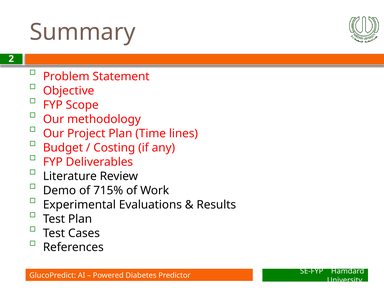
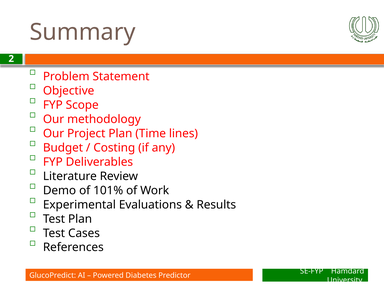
715%: 715% -> 101% (108, 190)
